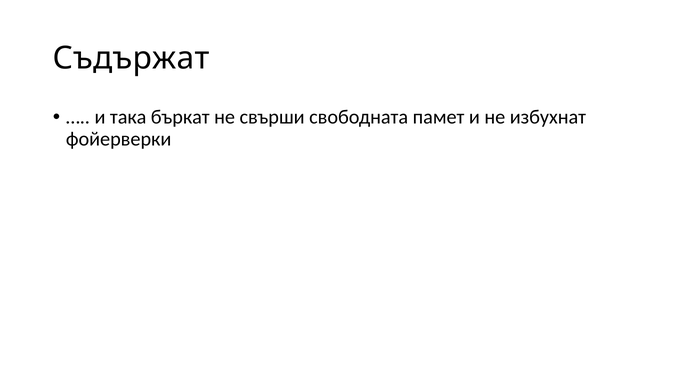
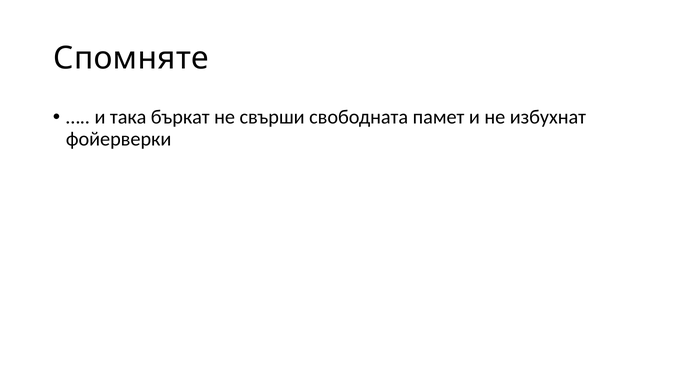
Съдържат: Съдържат -> Спомняте (131, 58)
